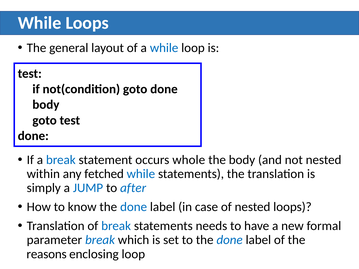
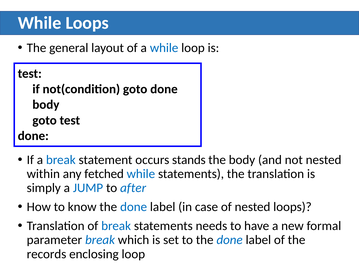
whole: whole -> stands (189, 160)
reasons: reasons -> records (47, 254)
